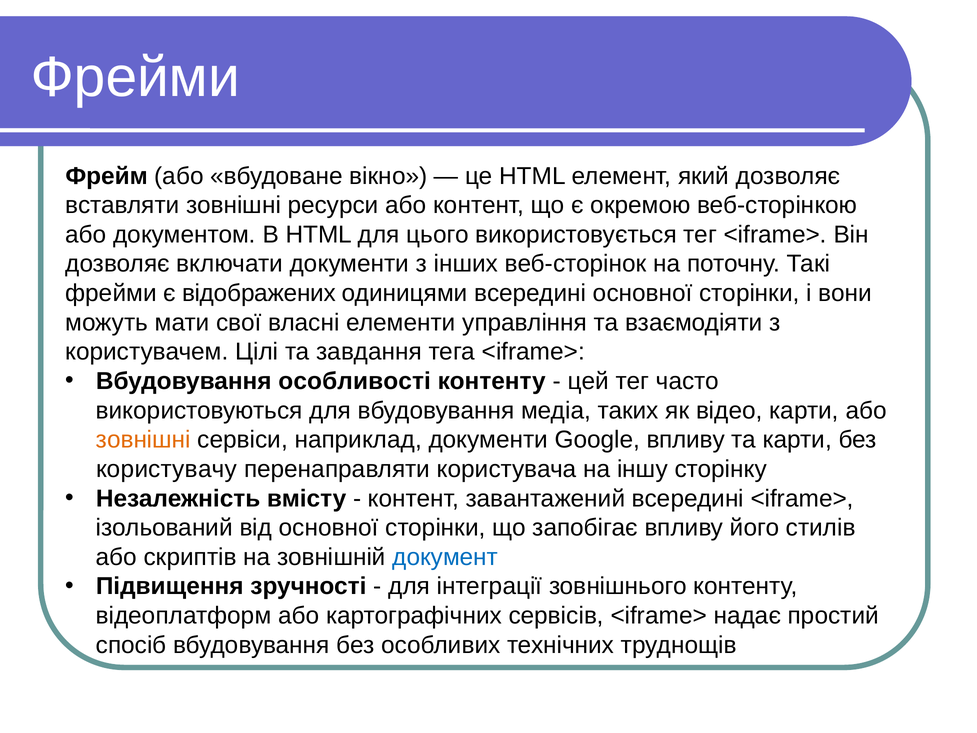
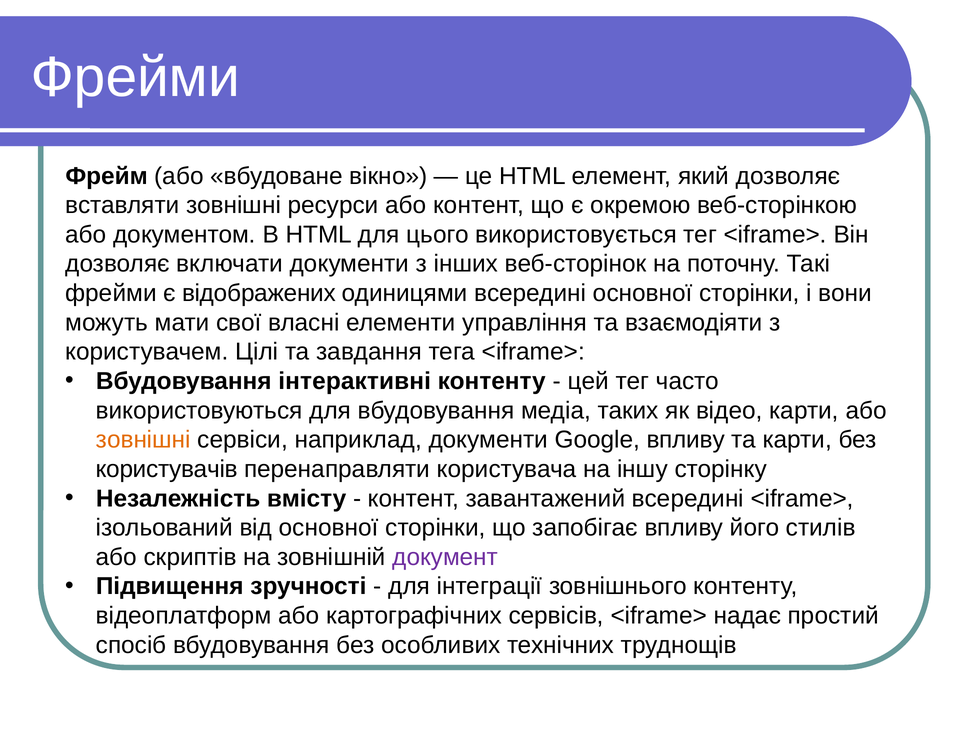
особливості: особливості -> інтерактивні (355, 381)
користувачу: користувачу -> користувачів (167, 469)
документ colour: blue -> purple (445, 557)
